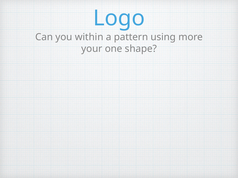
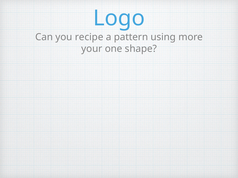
within: within -> recipe (89, 37)
